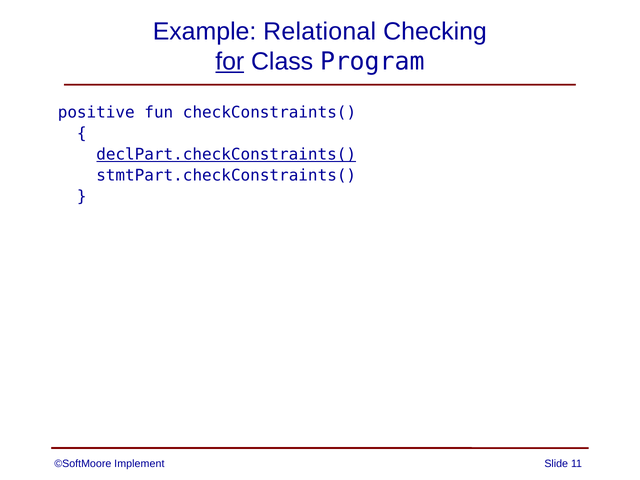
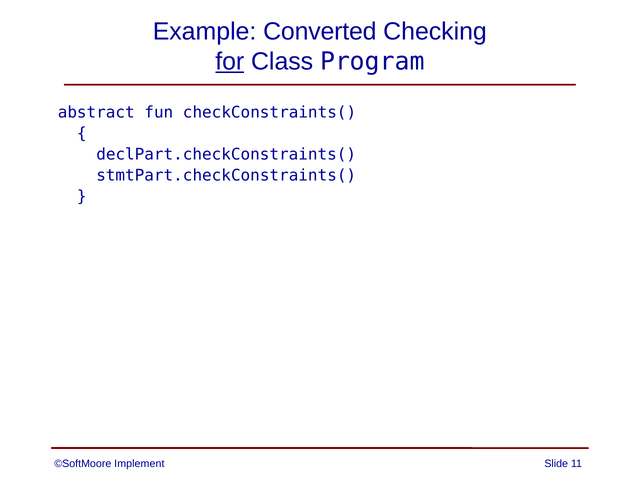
Relational: Relational -> Converted (320, 32)
positive: positive -> abstract (96, 113)
declPart.checkConstraints( underline: present -> none (226, 155)
